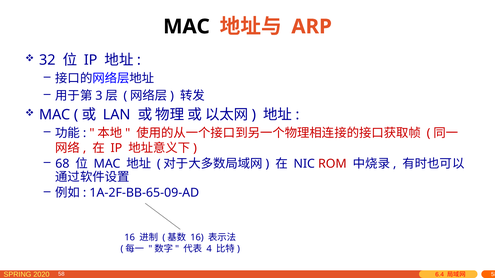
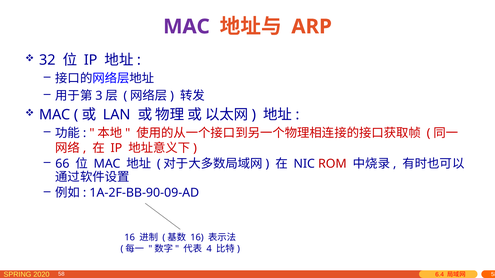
MAC colour: black -> purple (186, 27)
68: 68 -> 66 (62, 164)
1A-2F-BB-65-09-AD: 1A-2F-BB-65-09-AD -> 1A-2F-BB-90-09-AD (144, 193)
